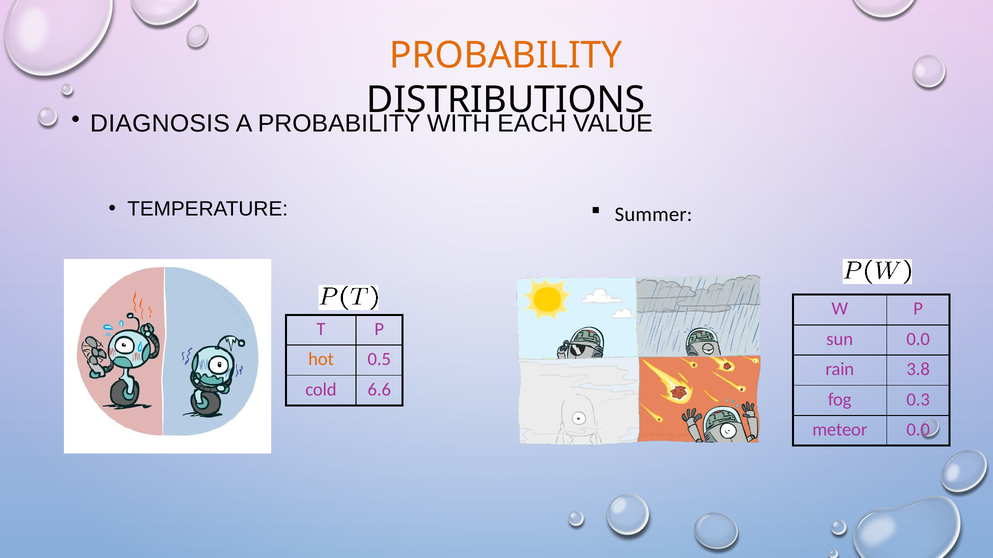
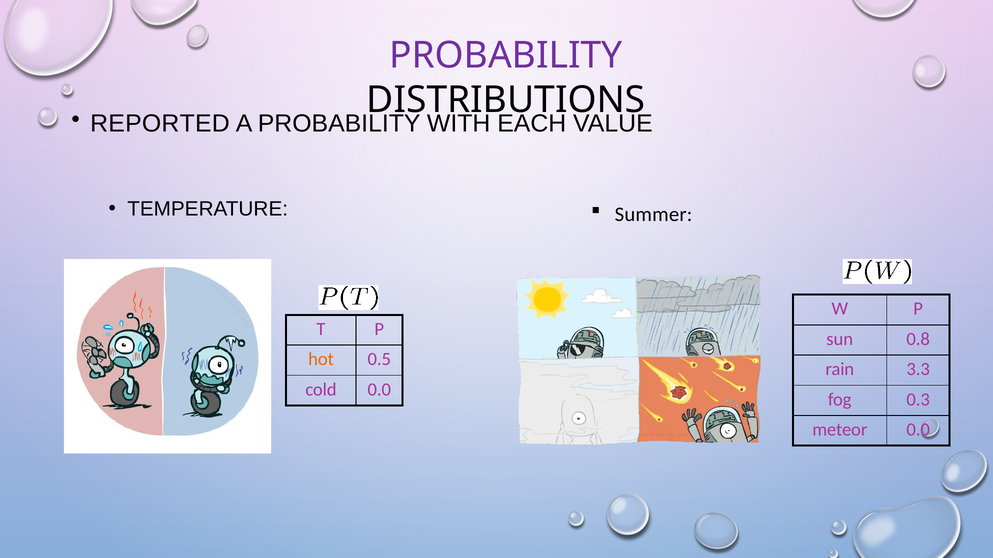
PROBABILITY colour: orange -> purple (506, 55)
DIAGNOSIS: DIAGNOSIS -> REPORTED (160, 124)
sun 0.0: 0.0 -> 0.8 (918, 339)
3.8: 3.8 -> 3.3 (918, 370)
cold 6.6: 6.6 -> 0.0 (379, 390)
